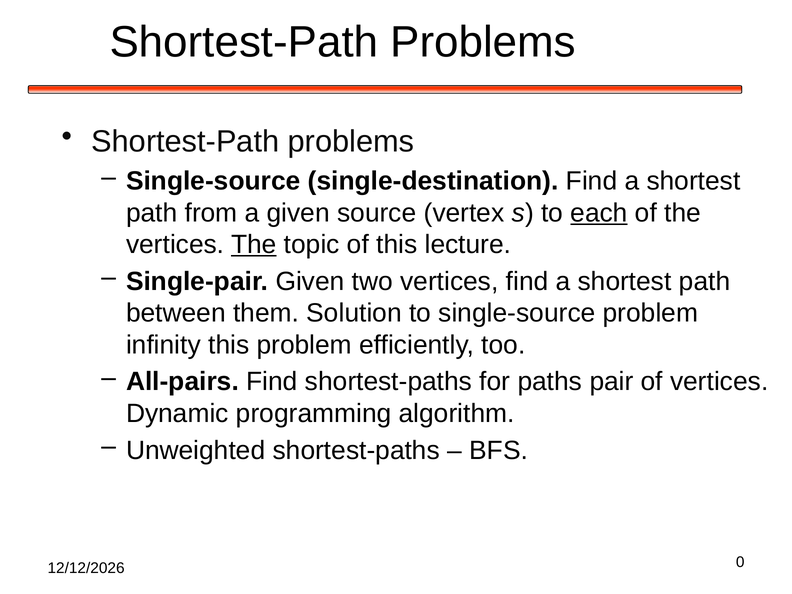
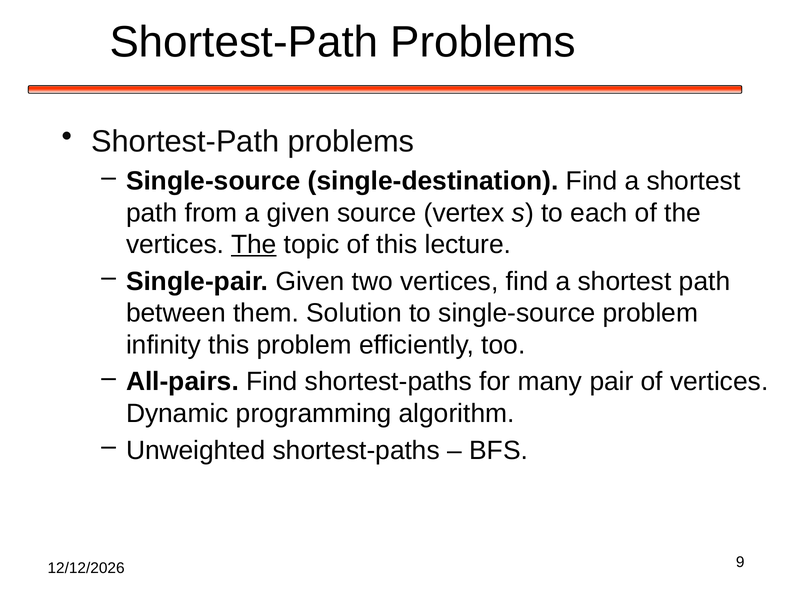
each underline: present -> none (599, 213)
paths: paths -> many (550, 382)
0: 0 -> 9 (740, 562)
